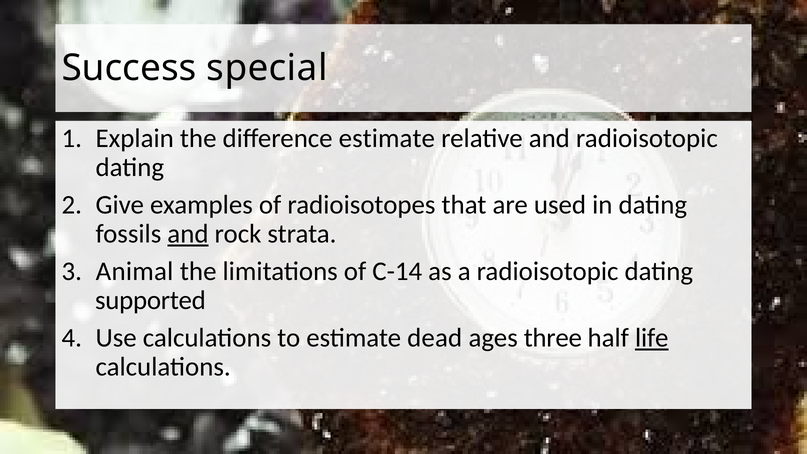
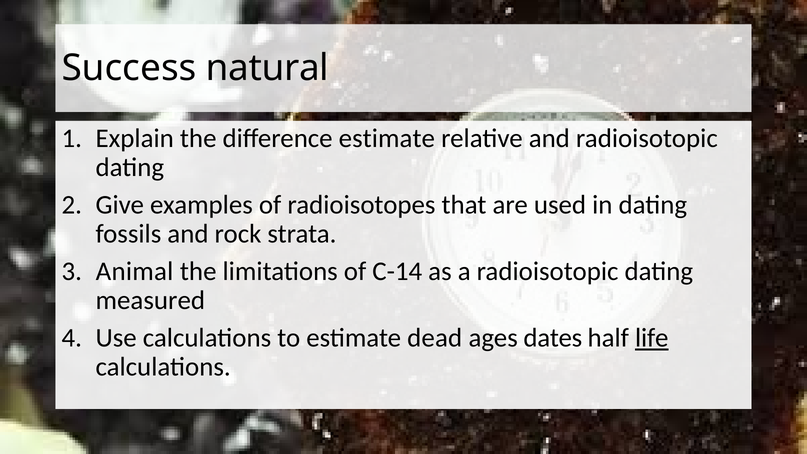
special: special -> natural (267, 68)
and underline: present -> none (188, 234)
supported: supported -> measured (150, 300)
three: three -> dates (553, 338)
